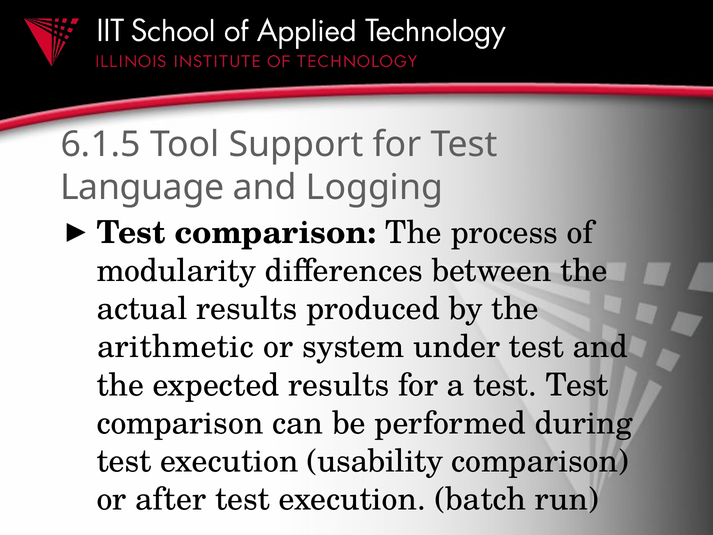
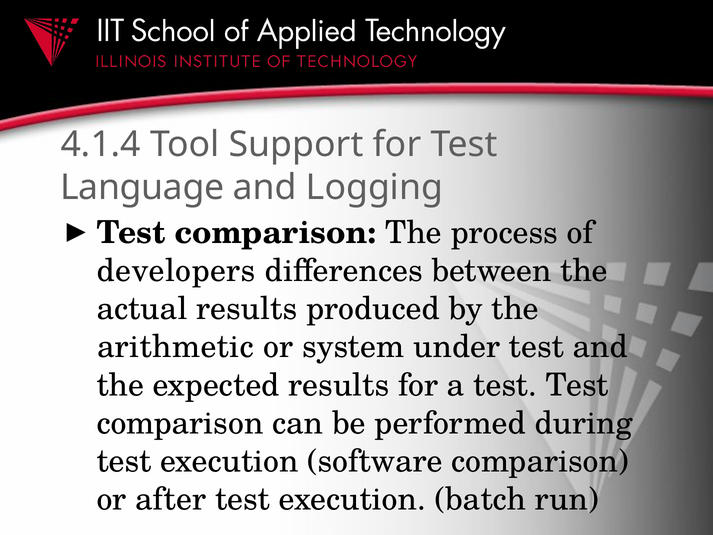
6.1.5: 6.1.5 -> 4.1.4 (101, 144)
modularity: modularity -> developers (176, 271)
usability: usability -> software (375, 461)
